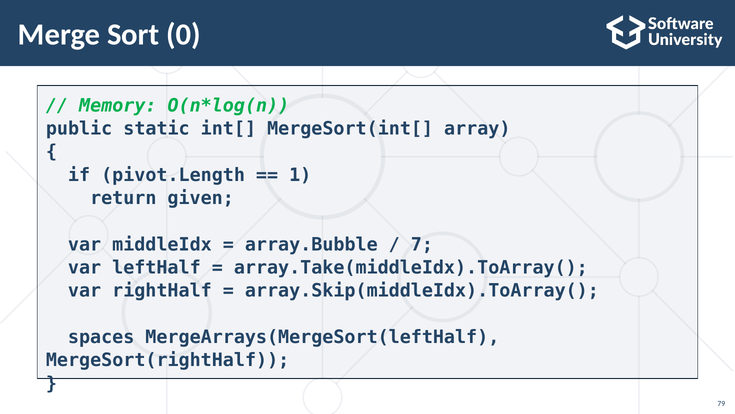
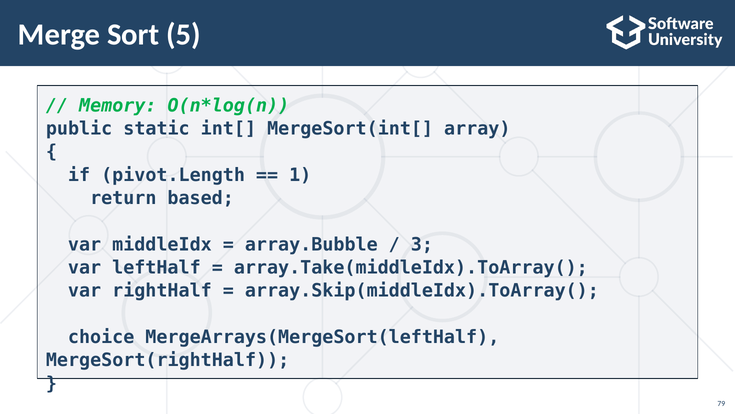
0: 0 -> 5 (184, 35)
given: given -> based (201, 198)
7: 7 -> 3 (422, 244)
spaces: spaces -> choice (101, 337)
